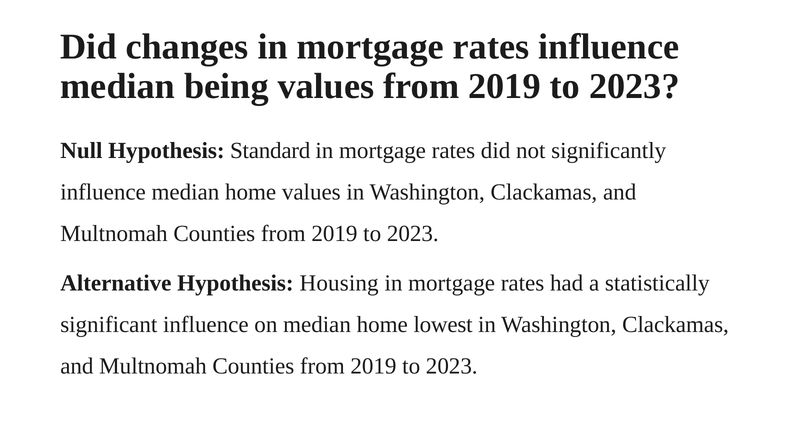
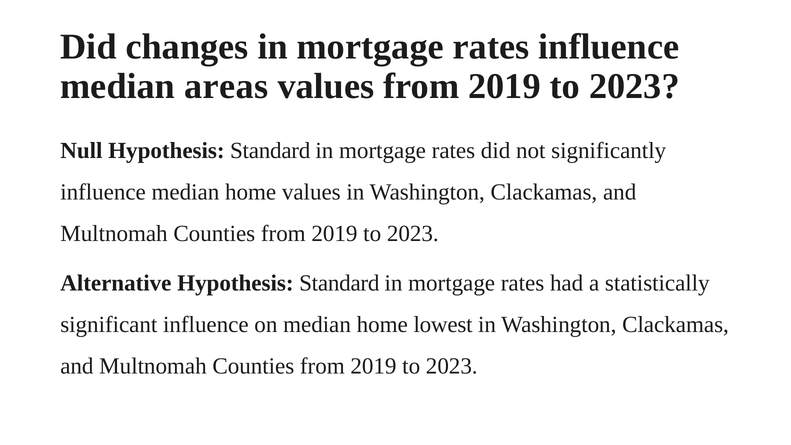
being: being -> areas (226, 86)
Alternative Hypothesis Housing: Housing -> Standard (339, 283)
